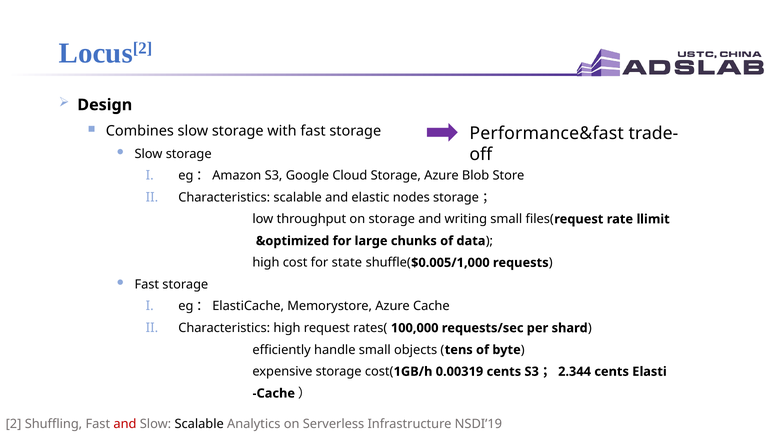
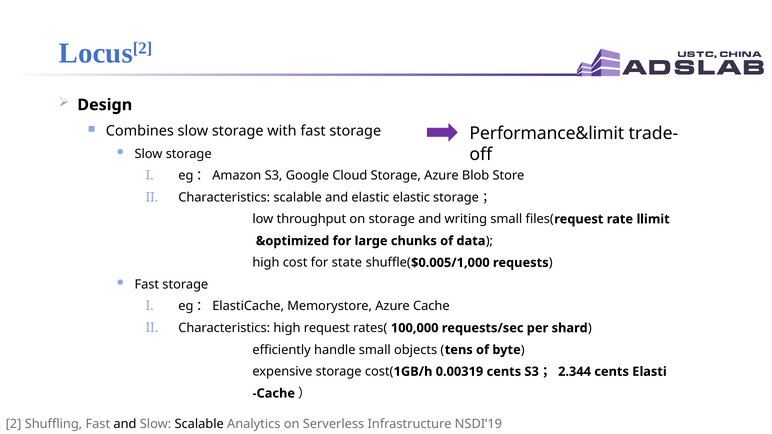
Performance&fast: Performance&fast -> Performance&limit (547, 133)
elastic nodes: nodes -> elastic (411, 197)
and colour: red -> black (125, 424)
